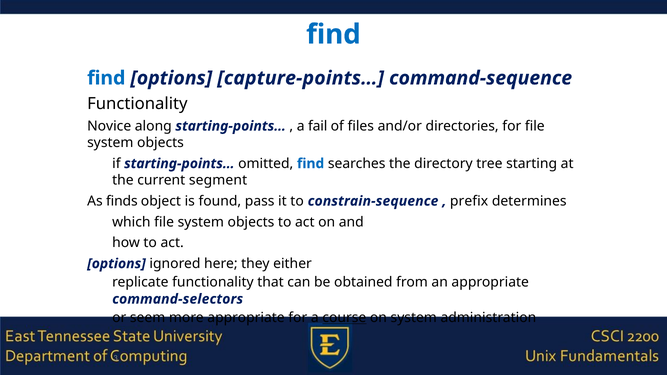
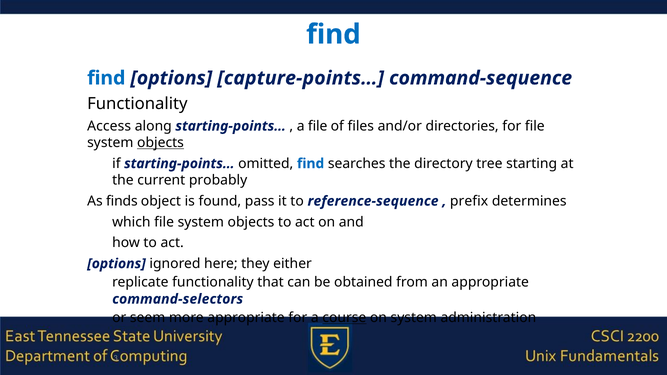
Novice: Novice -> Access (109, 126)
a fail: fail -> file (318, 126)
objects underline: none -> present (160, 143)
segment: segment -> probably (218, 180)
constrain-sequence: constrain-sequence -> reference-sequence (373, 201)
